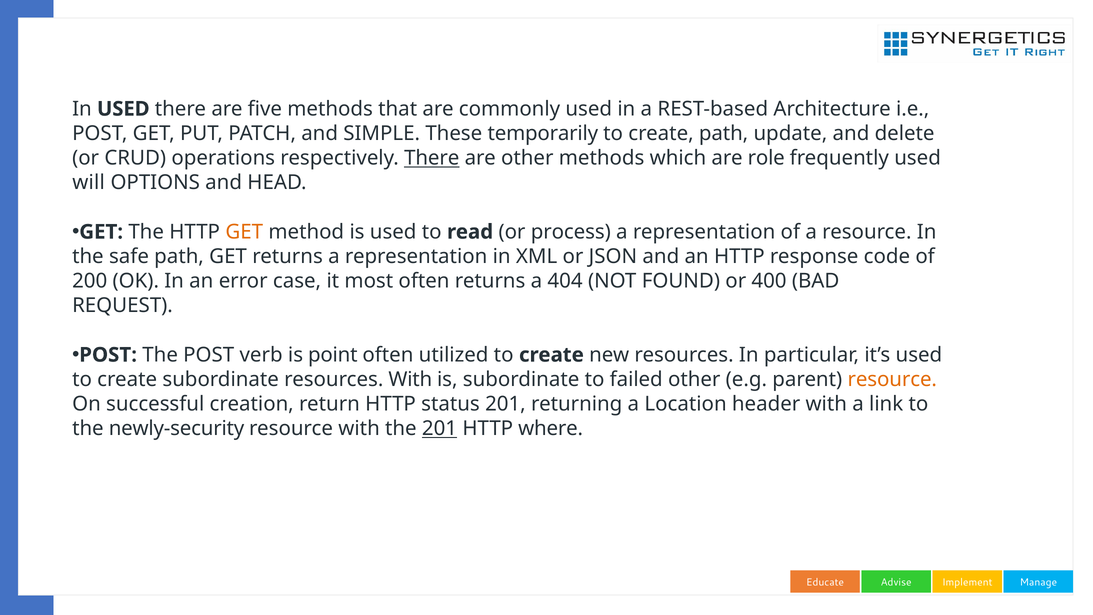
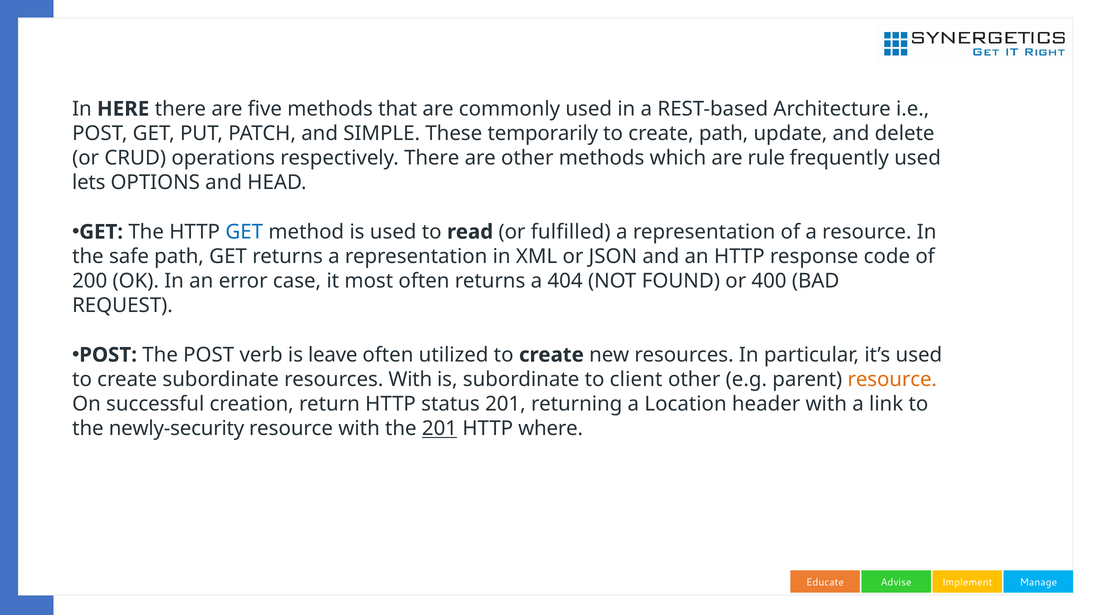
In USED: USED -> HERE (123, 109)
There underline: present -> none (432, 158)
role: role -> rule (766, 158)
will: will -> lets (89, 183)
GET colour: orange -> blue (244, 232)
process: process -> fulfilled (571, 232)
point: point -> leave (333, 355)
failed: failed -> client (636, 379)
